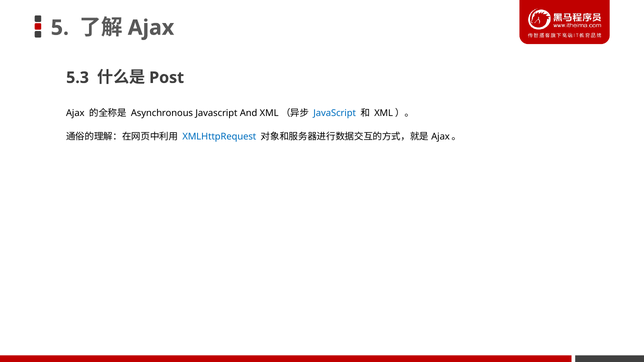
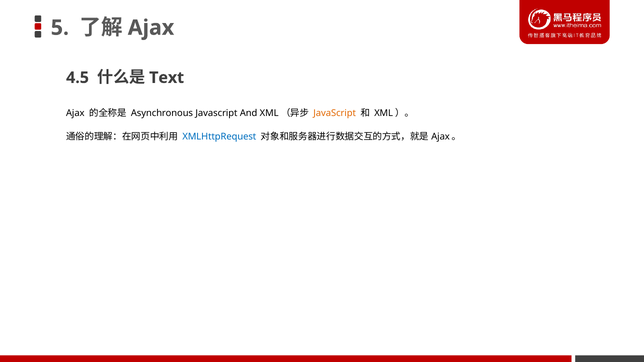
5.3: 5.3 -> 4.5 (78, 78)
Post: Post -> Text (167, 78)
JavaScript colour: blue -> orange (335, 113)
